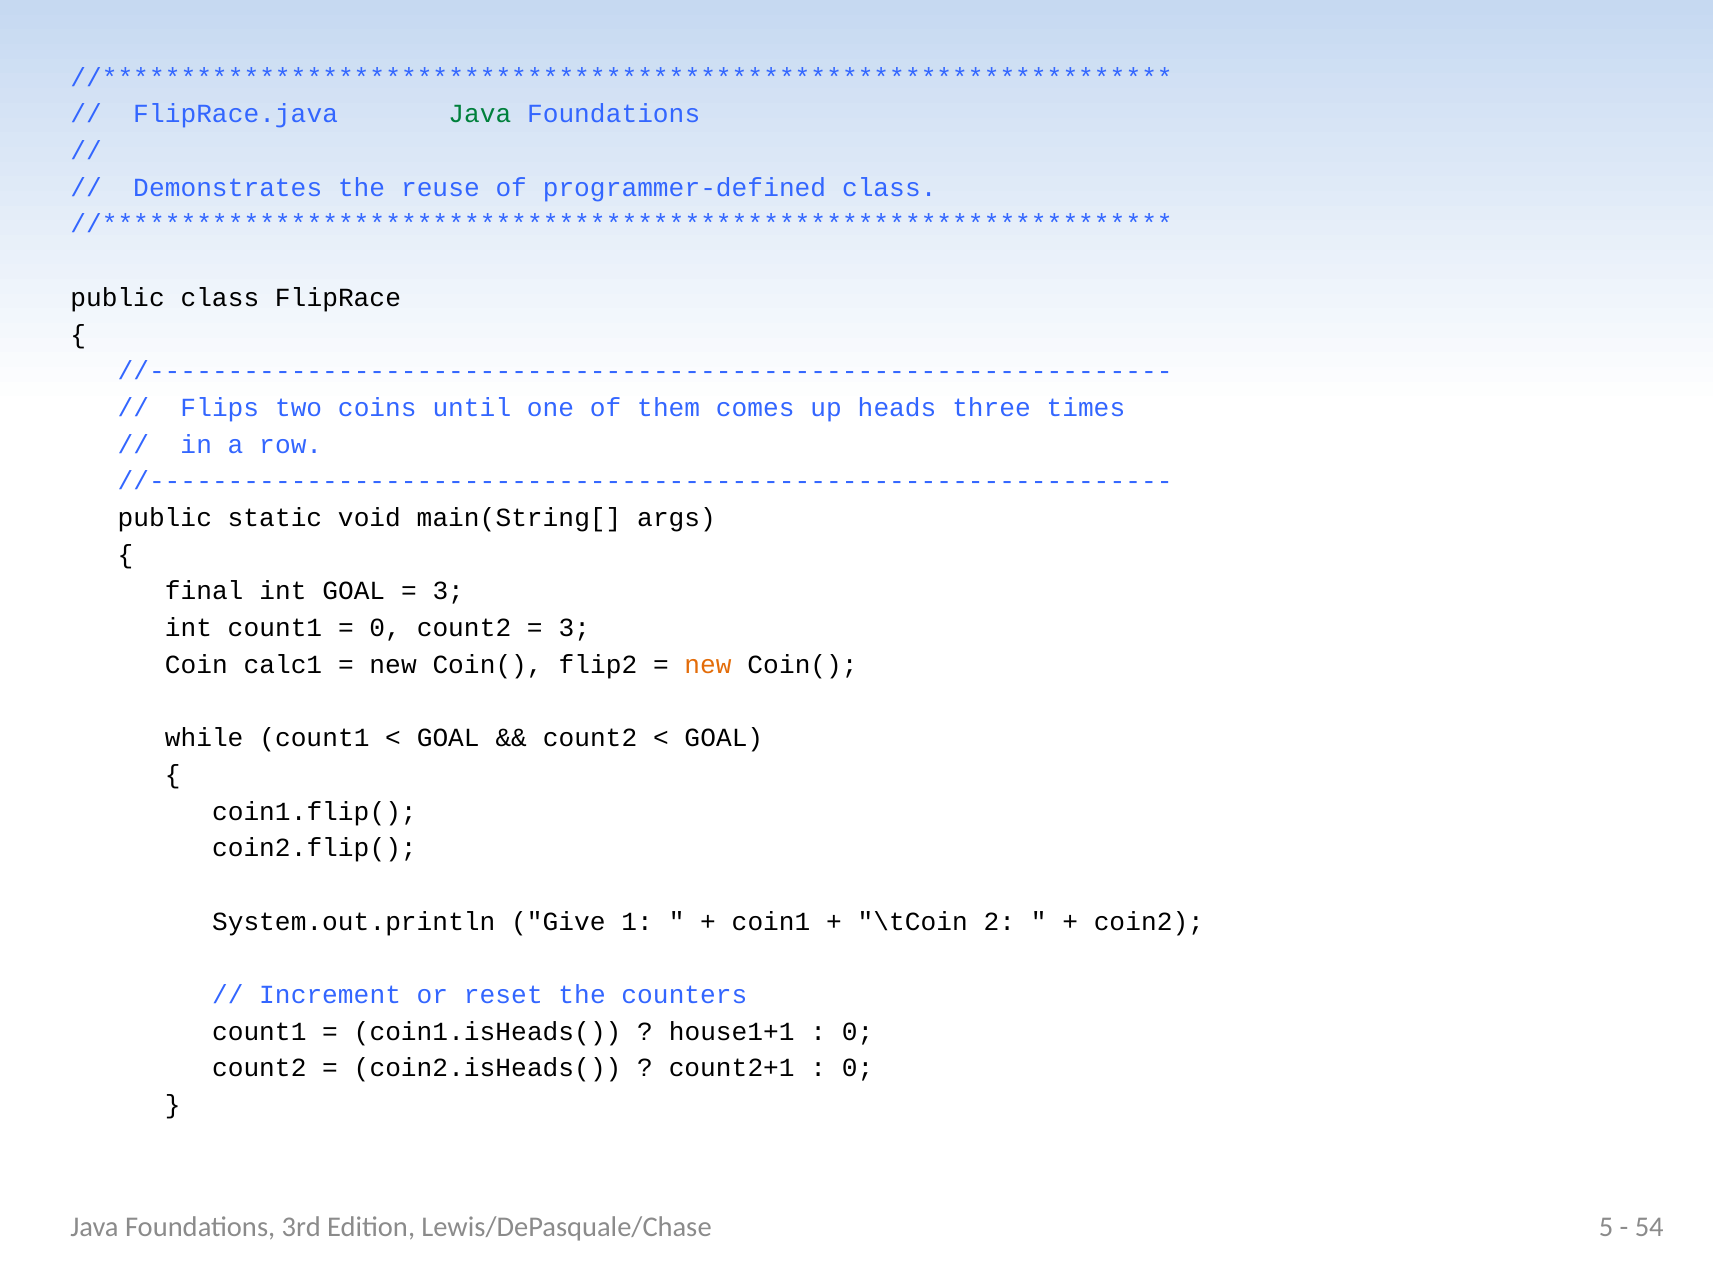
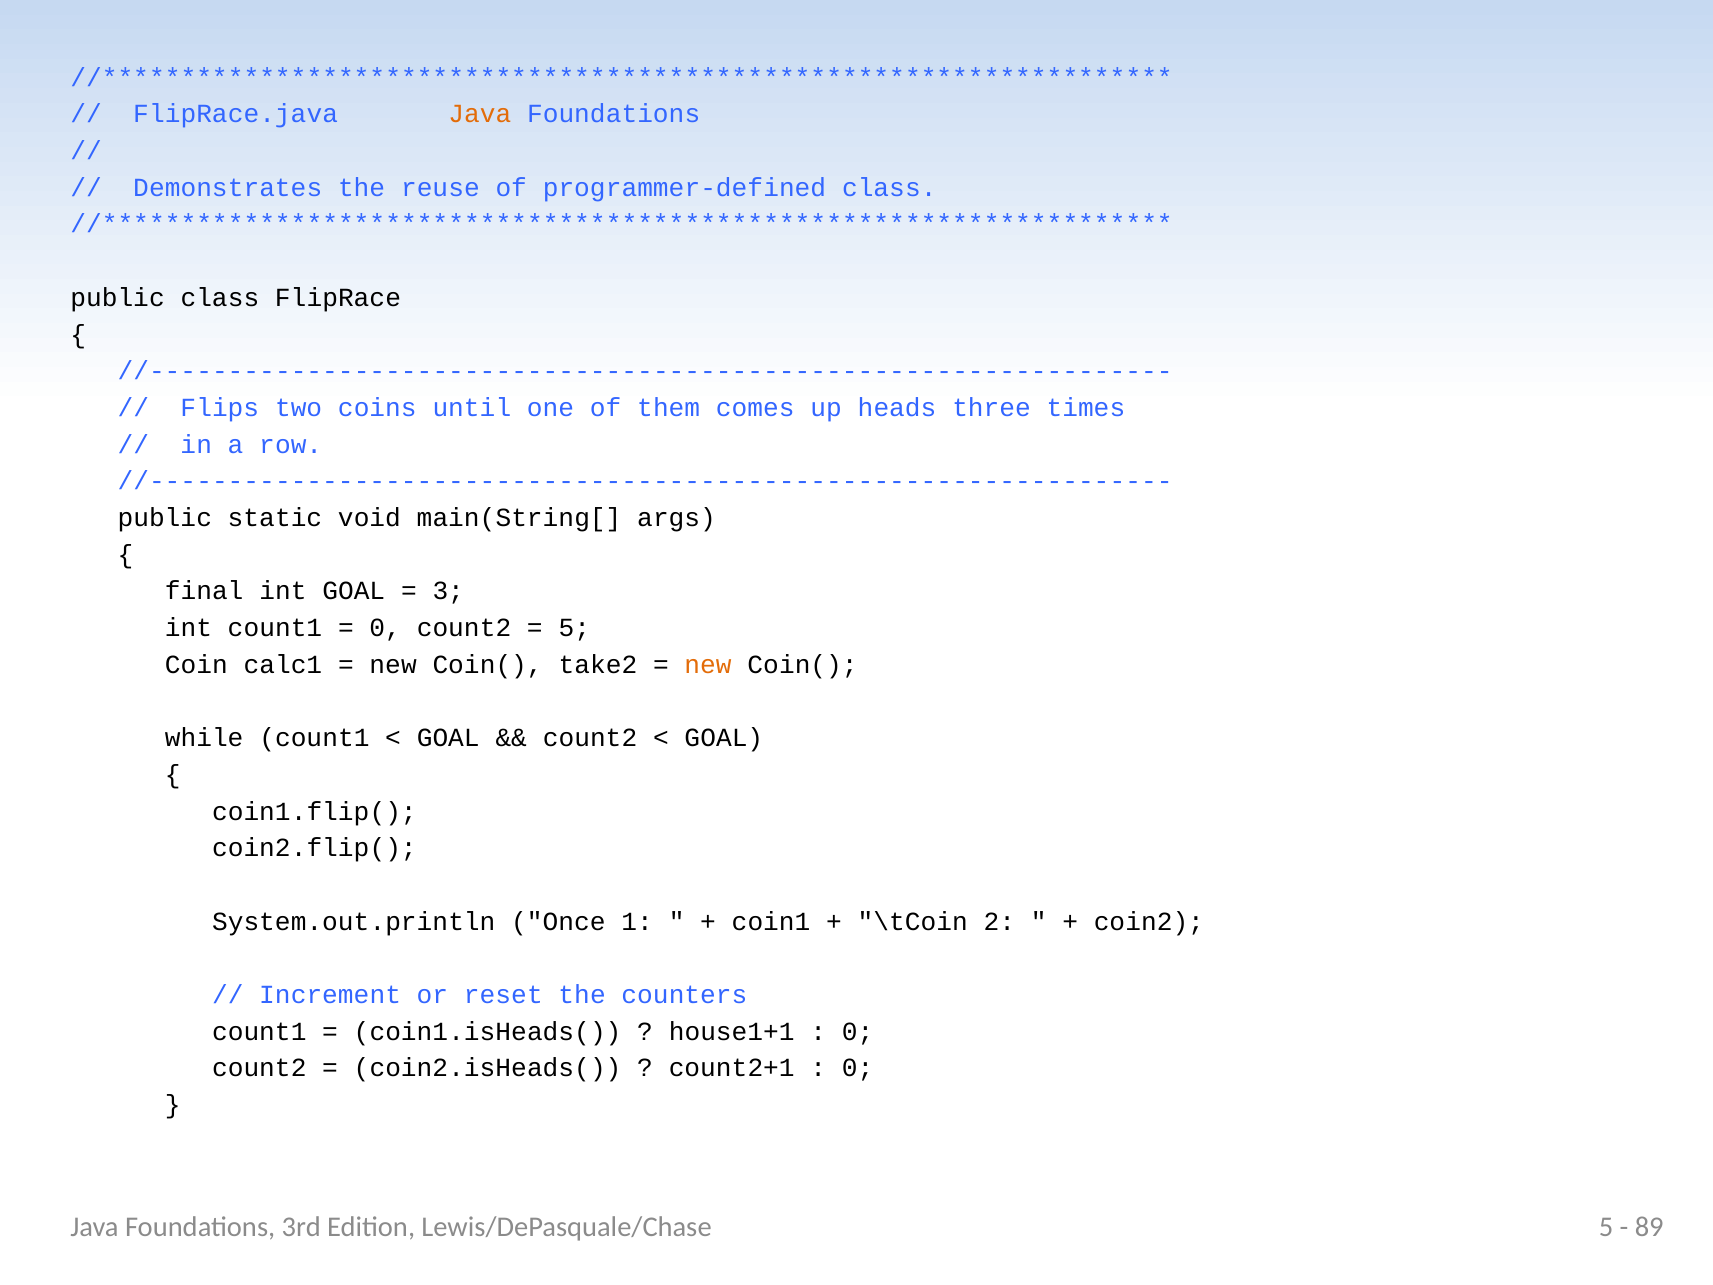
Java colour: green -> orange (480, 114)
3: 3 -> 5 (574, 628)
flip2: flip2 -> take2 (598, 665)
Give: Give -> Once (558, 921)
54: 54 -> 89 (1649, 1227)
